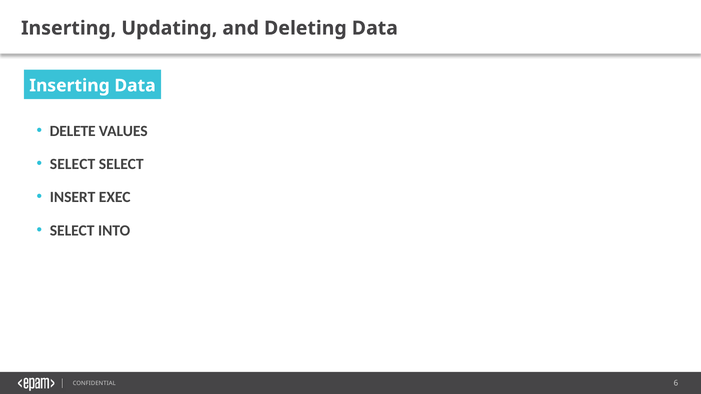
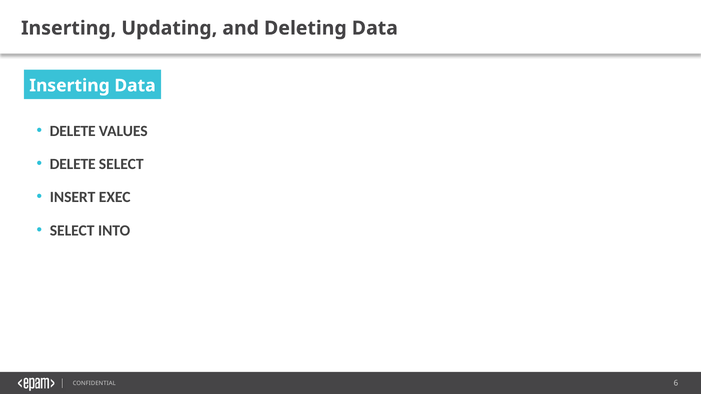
SELECT: SELECT -> DELETE (73, 164)
